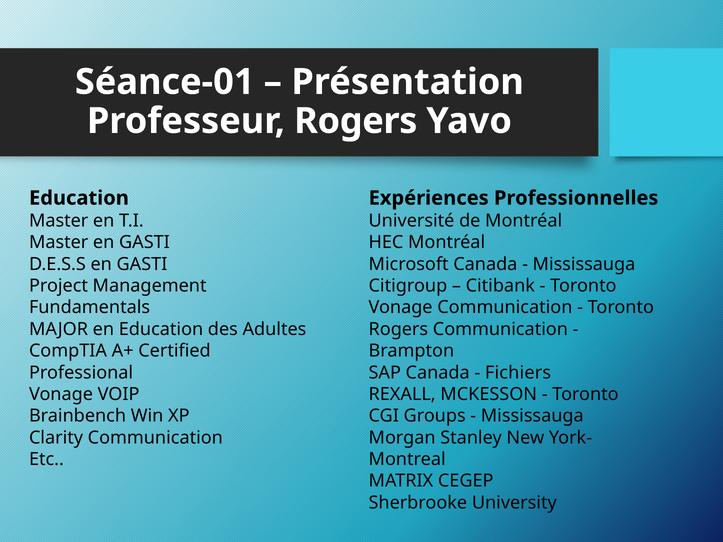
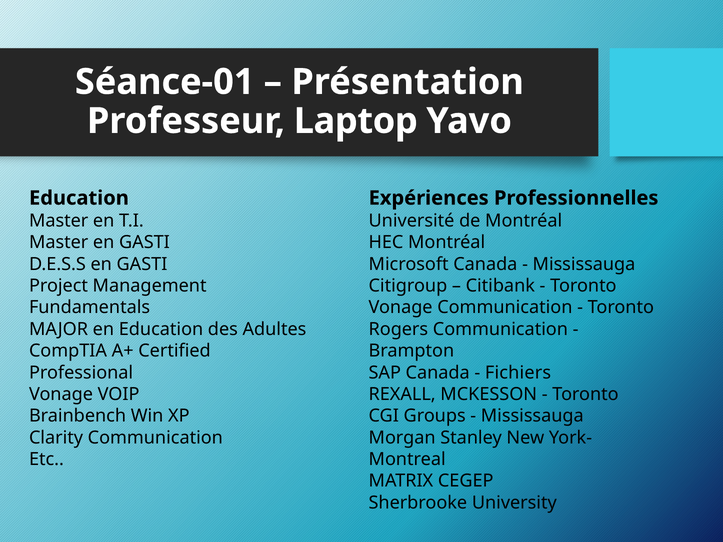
Professeur Rogers: Rogers -> Laptop (356, 121)
